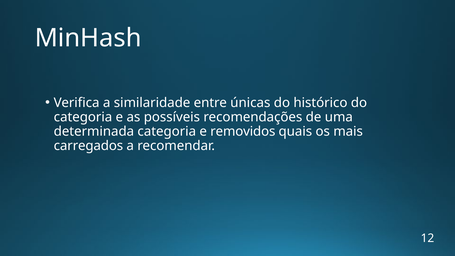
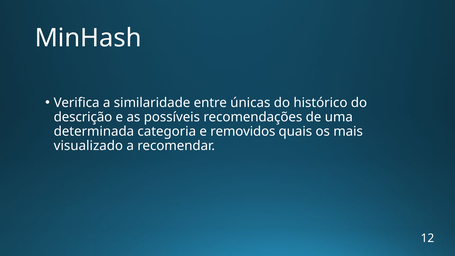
categoria: categoria -> descrição (83, 117)
carregados: carregados -> visualizado (88, 146)
